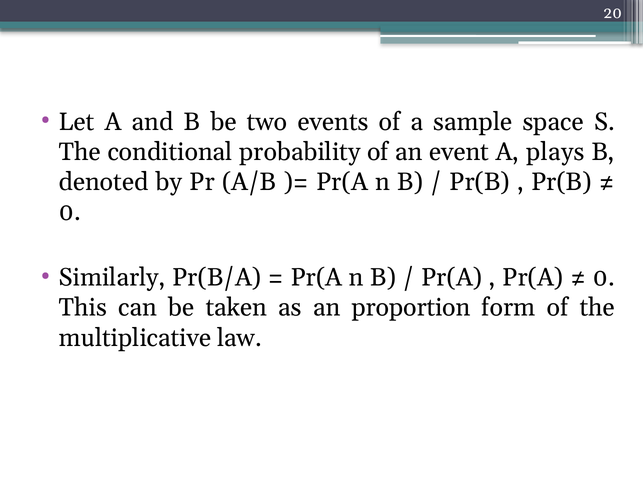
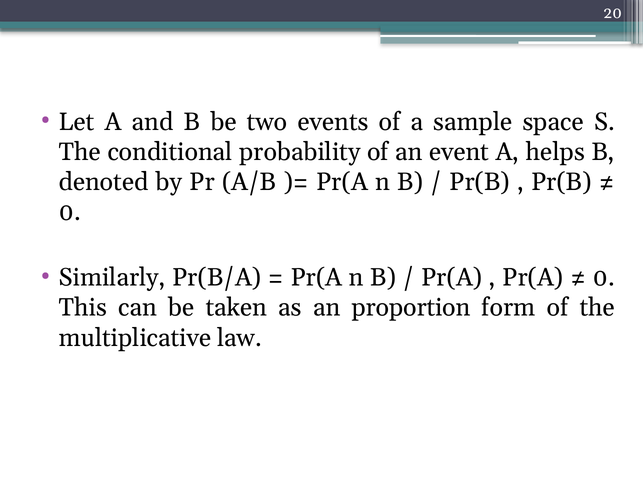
plays: plays -> helps (555, 152)
